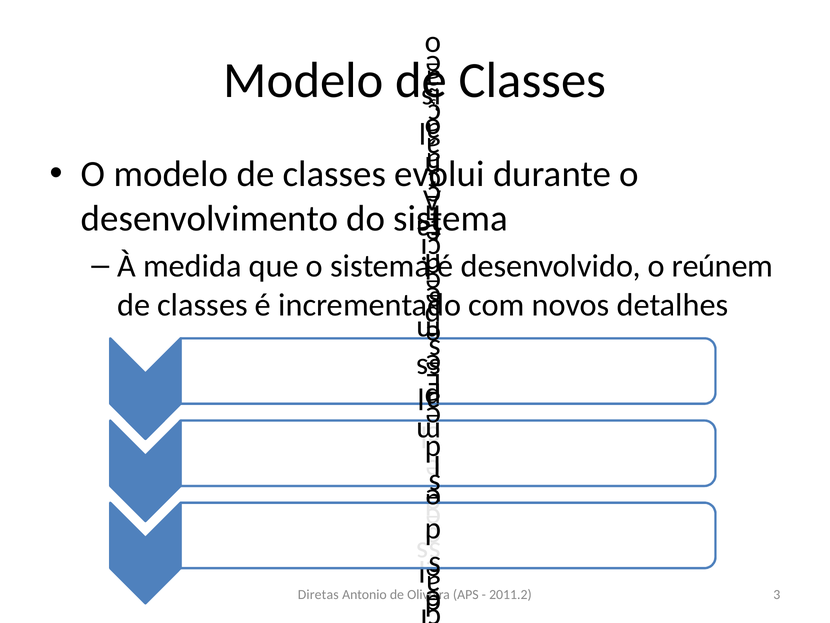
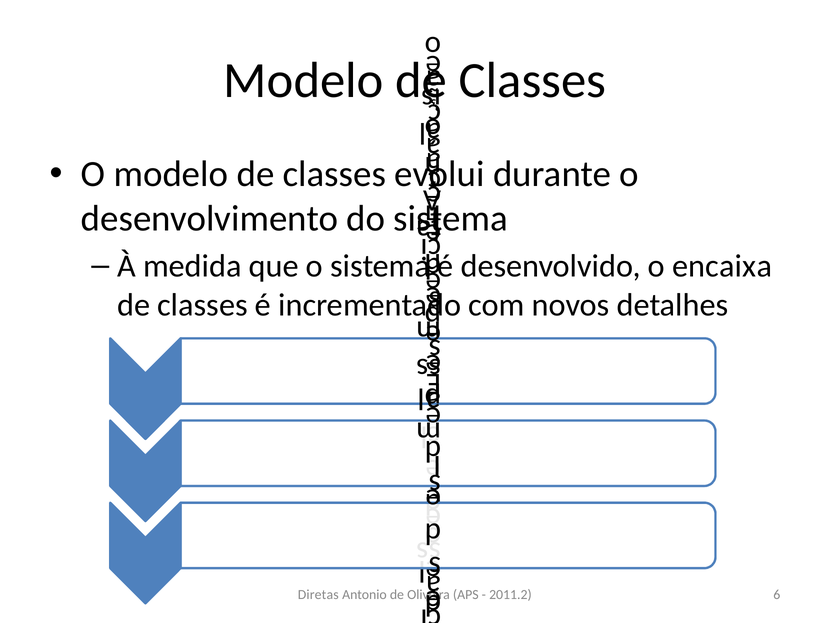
reúnem: reúnem -> encaixa (722, 266)
3: 3 -> 6 (777, 594)
